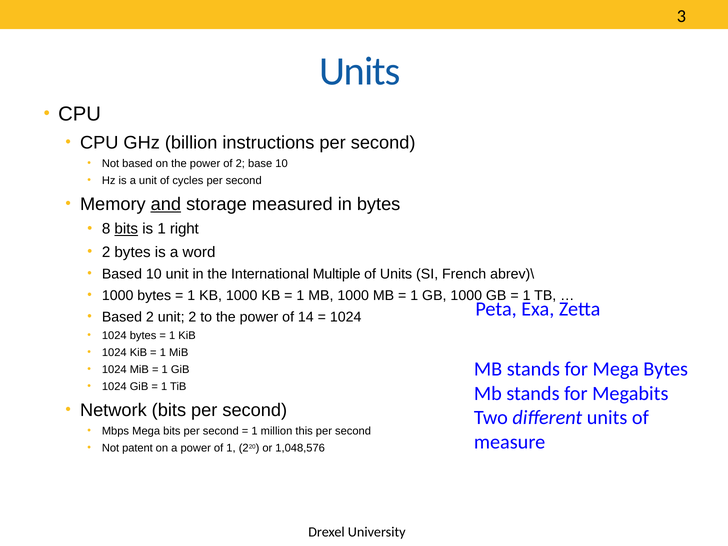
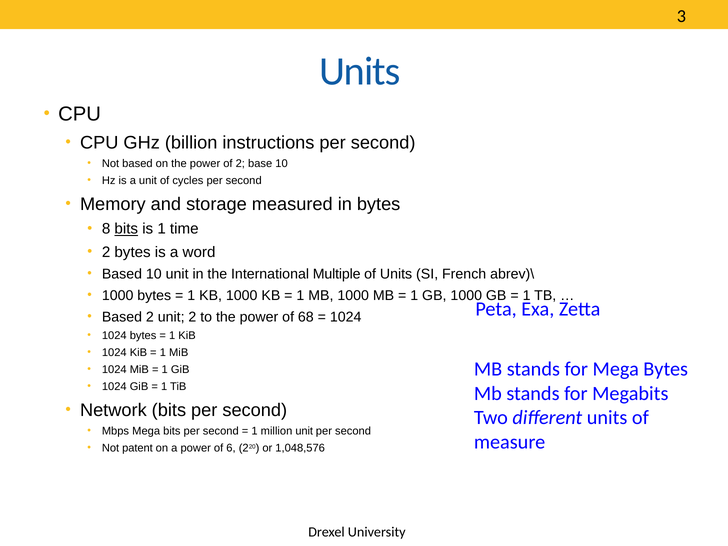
and underline: present -> none (166, 204)
right: right -> time (184, 229)
14: 14 -> 68 (306, 317)
million this: this -> unit (304, 431)
of 1: 1 -> 6 (231, 448)
